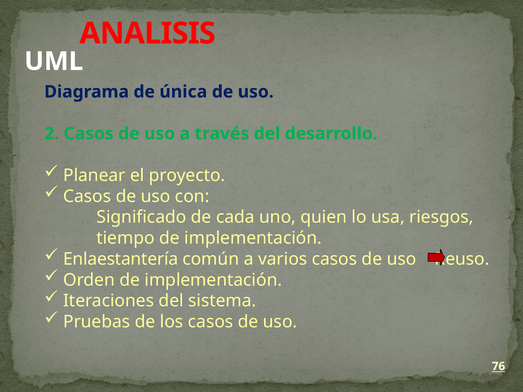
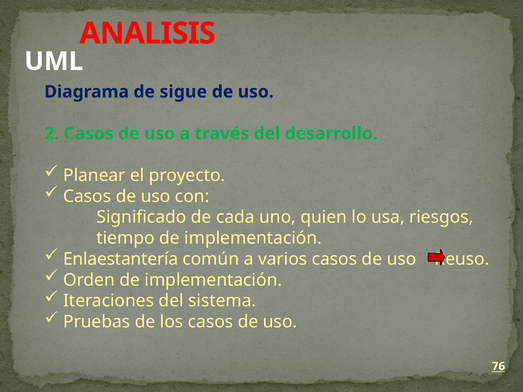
única: única -> sigue (183, 92)
